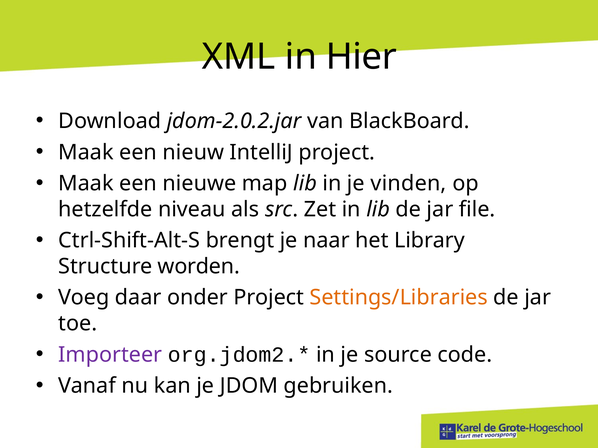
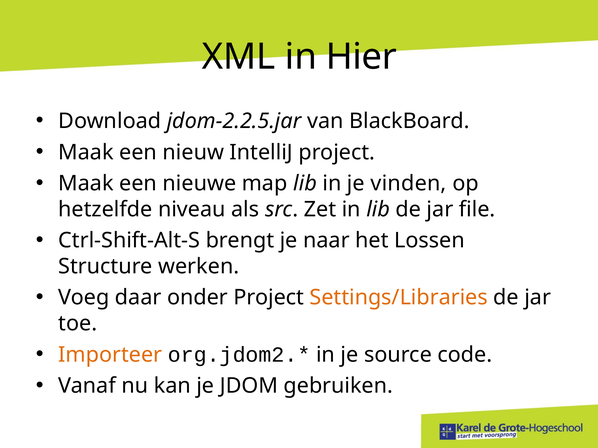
jdom-2.0.2.jar: jdom-2.0.2.jar -> jdom-2.2.5.jar (234, 121)
Library: Library -> Lossen (429, 241)
worden: worden -> werken (199, 267)
Importeer colour: purple -> orange (110, 355)
